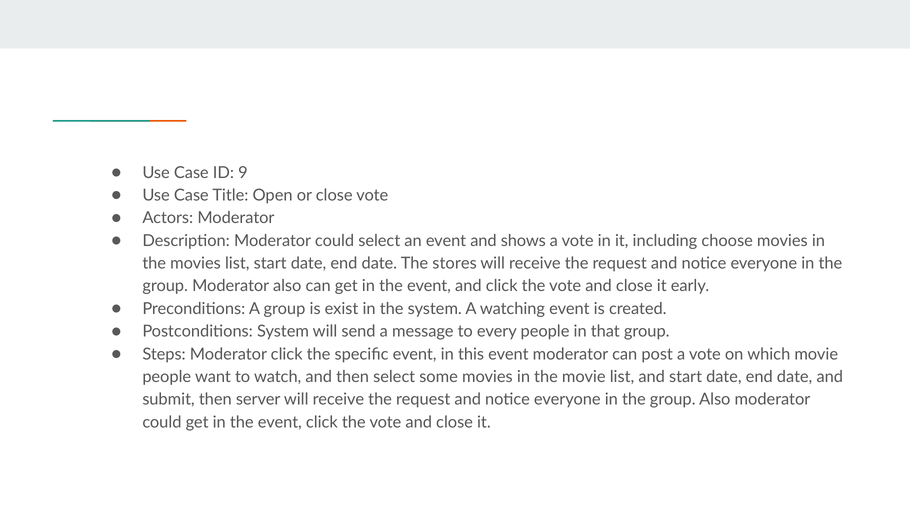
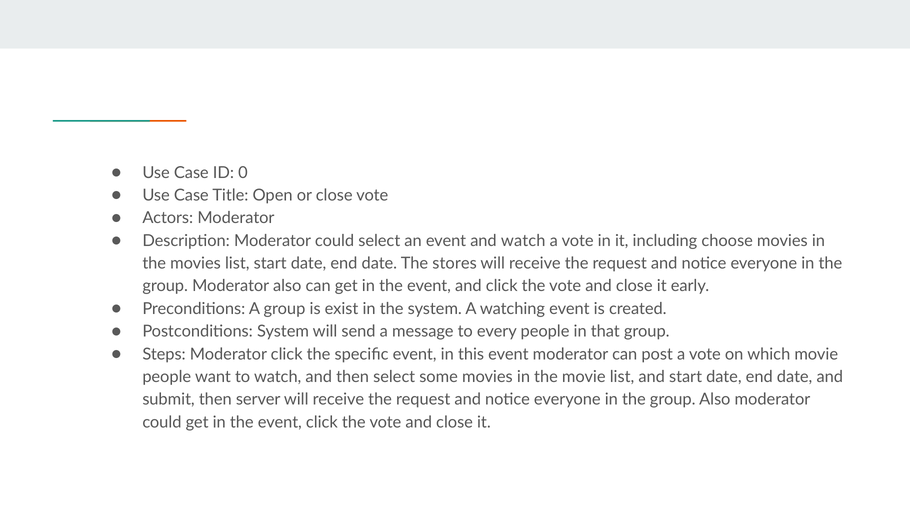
9: 9 -> 0 (243, 173)
and shows: shows -> watch (523, 241)
